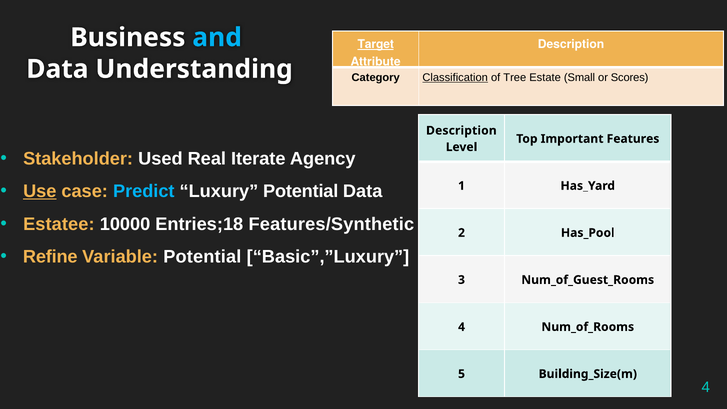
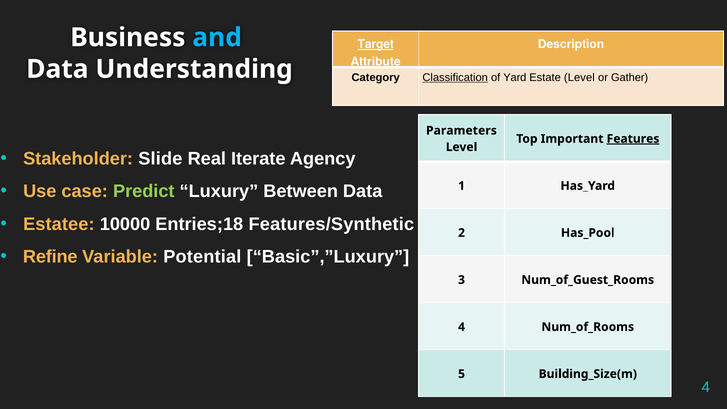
Tree: Tree -> Yard (515, 77)
Estate Small: Small -> Level (579, 77)
Scores: Scores -> Gather (630, 77)
Description: Description -> Parameters (461, 131)
Features underline: none -> present (633, 139)
Used: Used -> Slide (160, 159)
Use underline: present -> none (40, 191)
Predict colour: light blue -> light green (144, 191)
Luxury Potential: Potential -> Between (301, 191)
